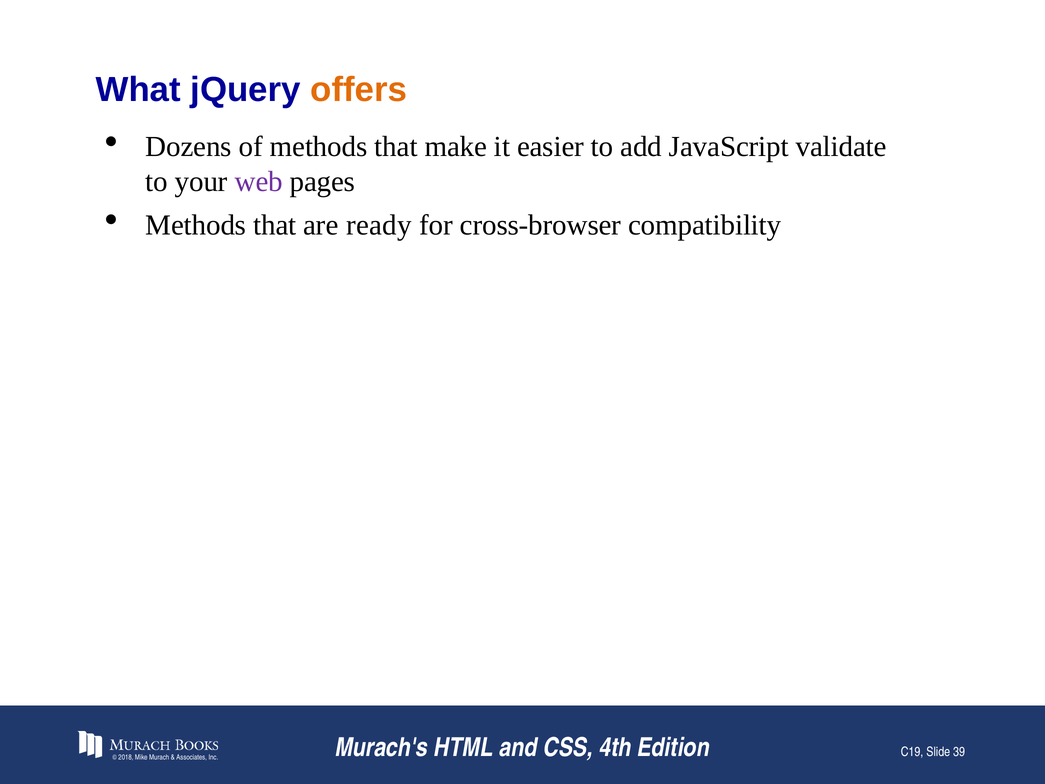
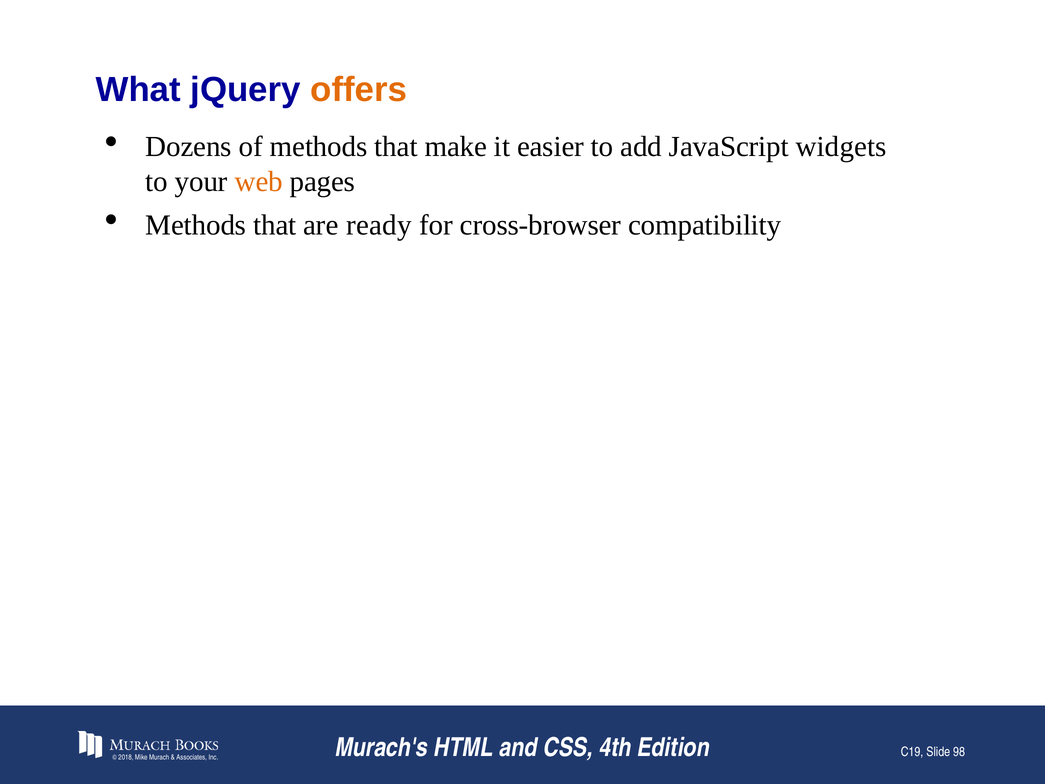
validate: validate -> widgets (841, 147)
web colour: purple -> orange (259, 181)
39: 39 -> 98 (959, 752)
